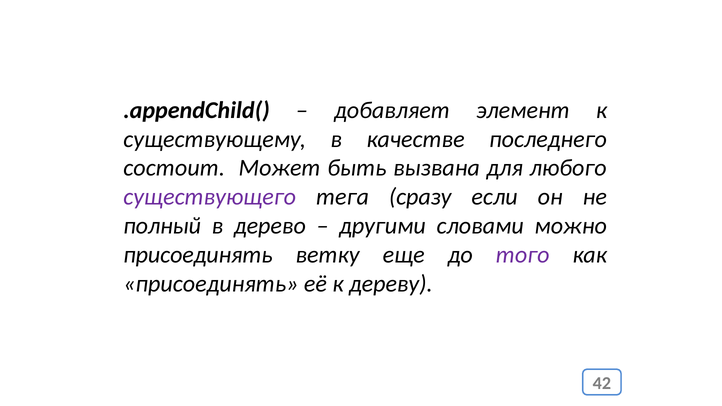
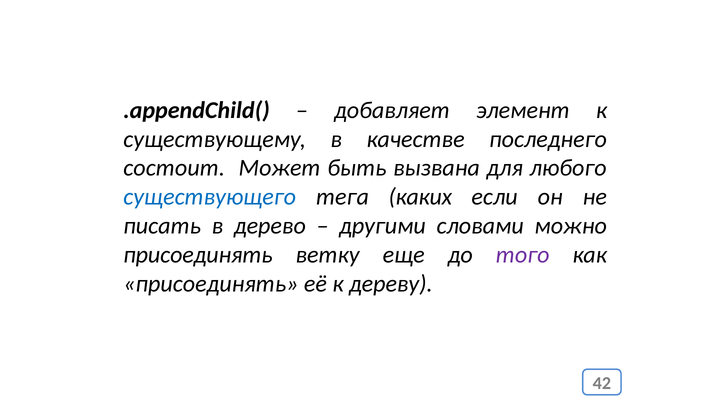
существующего colour: purple -> blue (210, 197)
сразу: сразу -> каких (420, 197)
полный: полный -> писать (162, 226)
